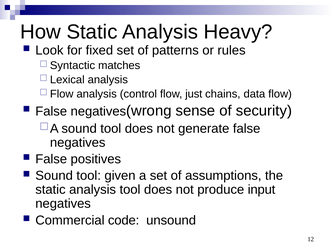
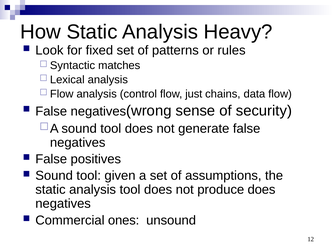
produce input: input -> does (262, 190)
code: code -> ones (124, 221)
